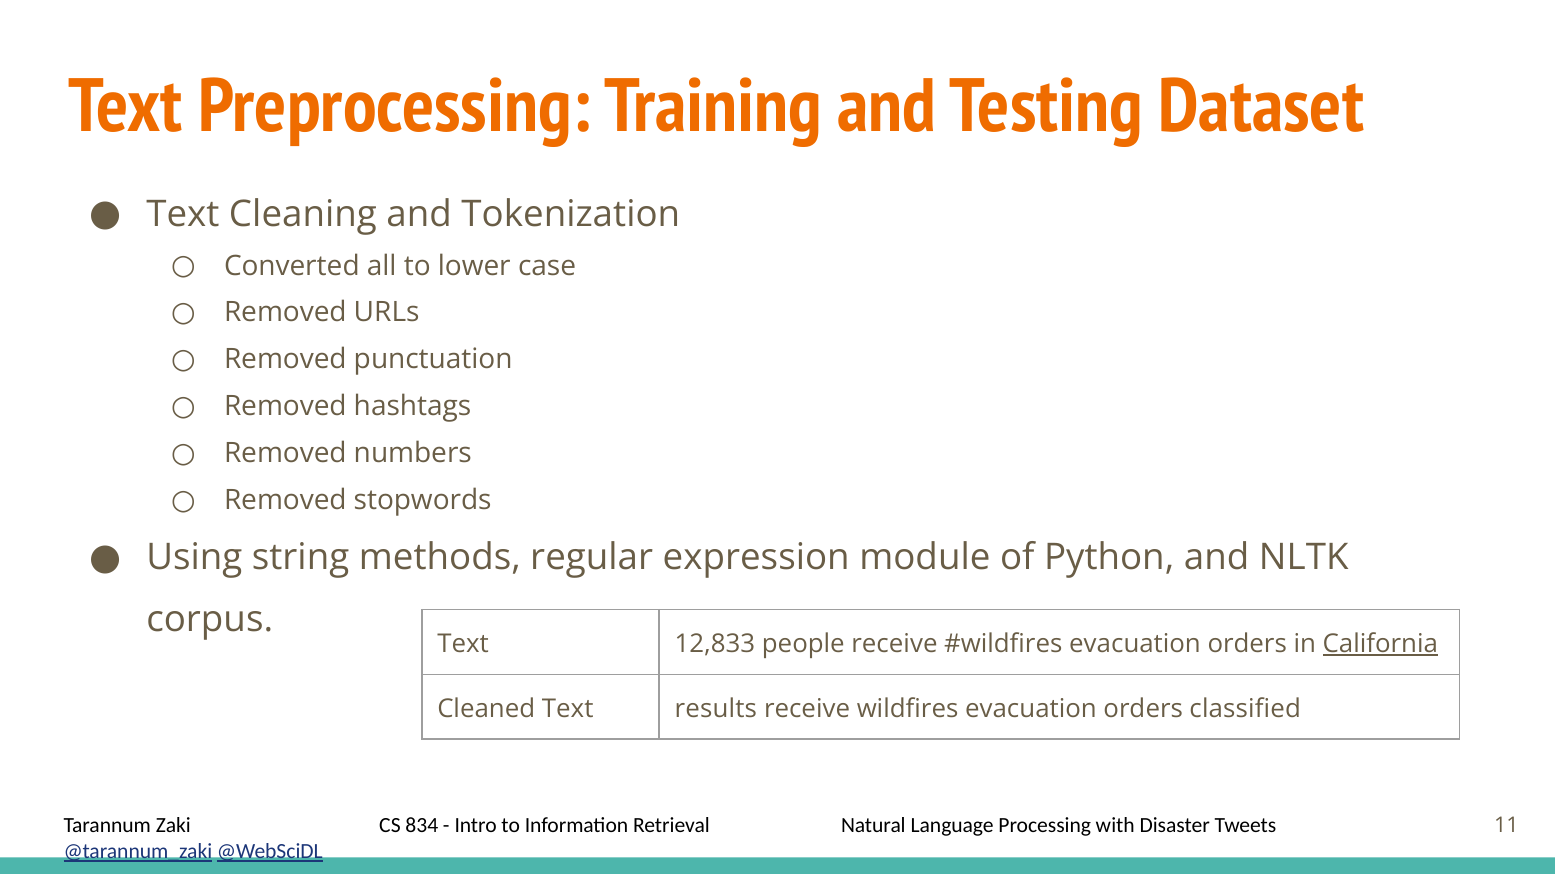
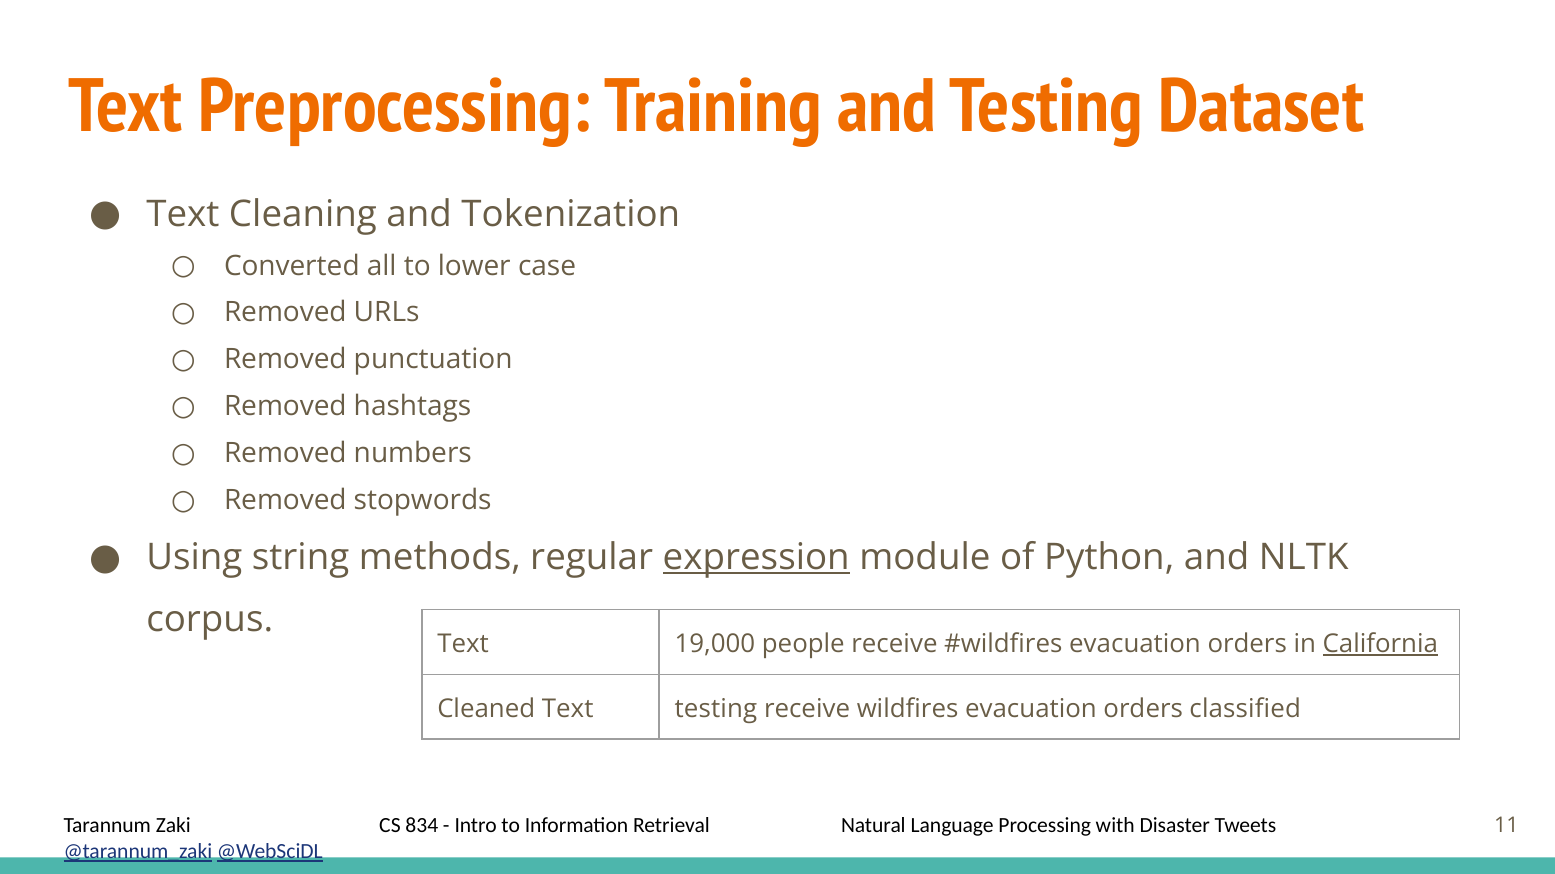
expression underline: none -> present (756, 558)
12,833: 12,833 -> 19,000 (715, 645)
Text results: results -> testing (716, 709)
